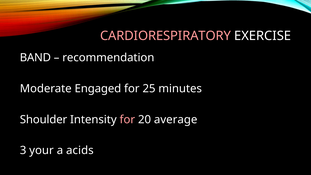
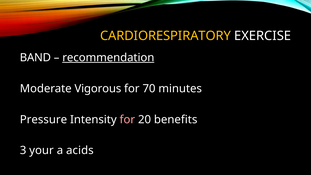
CARDIORESPIRATORY colour: pink -> yellow (165, 36)
recommendation underline: none -> present (108, 58)
Engaged: Engaged -> Vigorous (98, 89)
25: 25 -> 70 (149, 89)
Shoulder: Shoulder -> Pressure (43, 119)
average: average -> benefits (176, 119)
